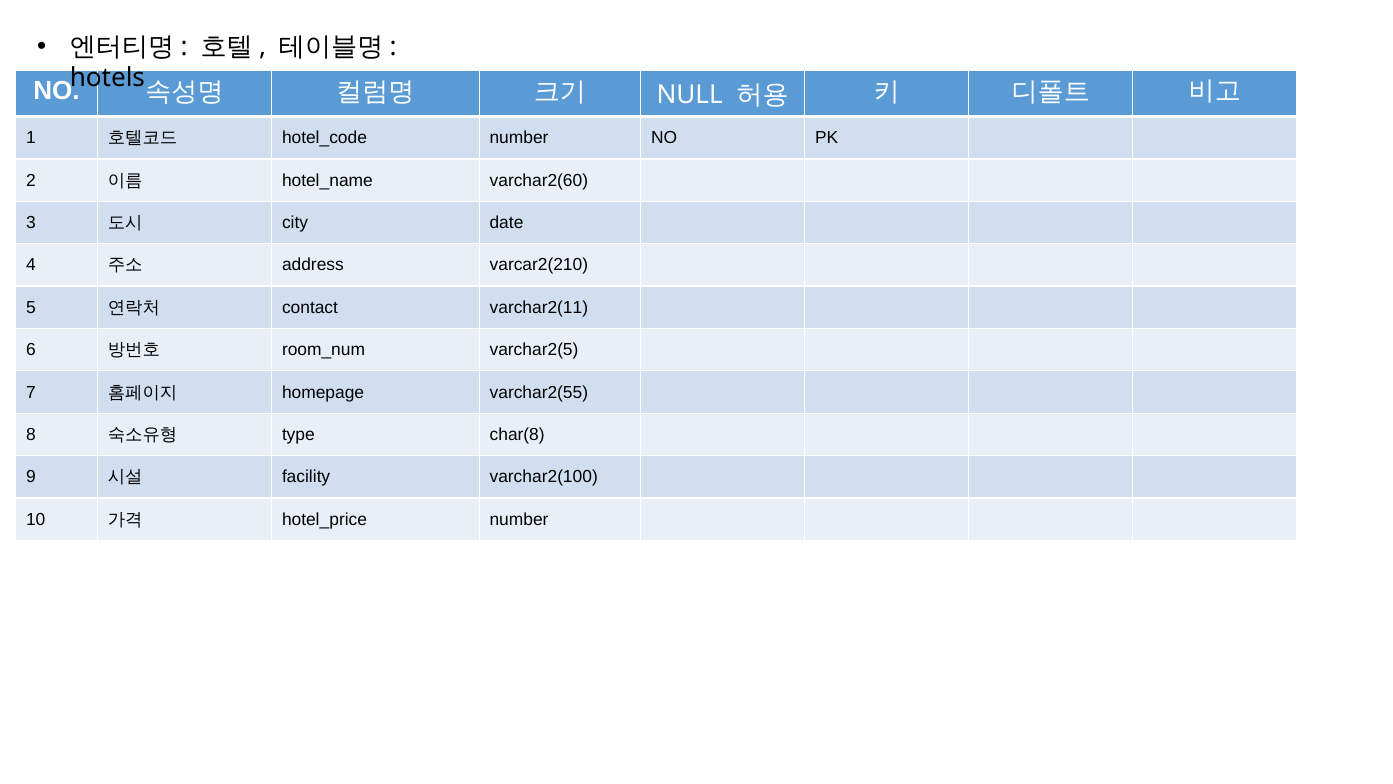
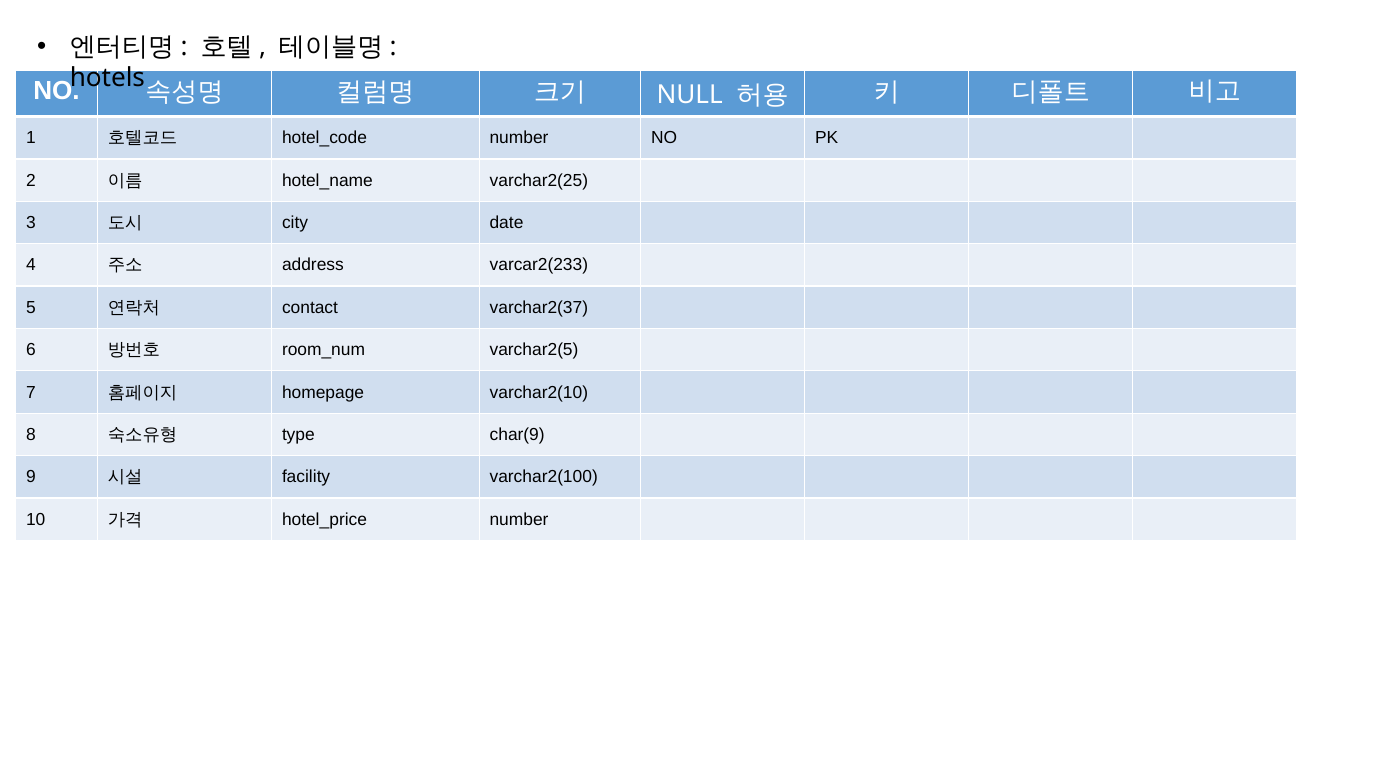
varchar2(60: varchar2(60 -> varchar2(25 (539, 180)
varcar2(210: varcar2(210 -> varcar2(233 (539, 265)
varchar2(11: varchar2(11 -> varchar2(37 (539, 307)
varchar2(55: varchar2(55 -> varchar2(10 (539, 392)
char(8: char(8 -> char(9 (517, 435)
